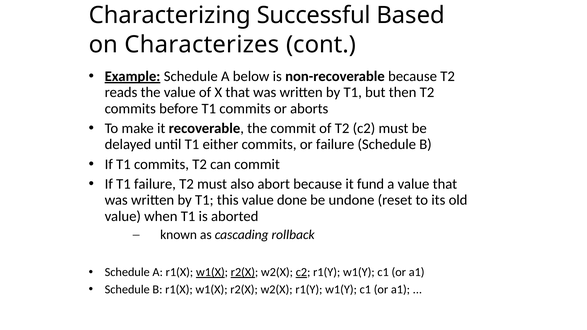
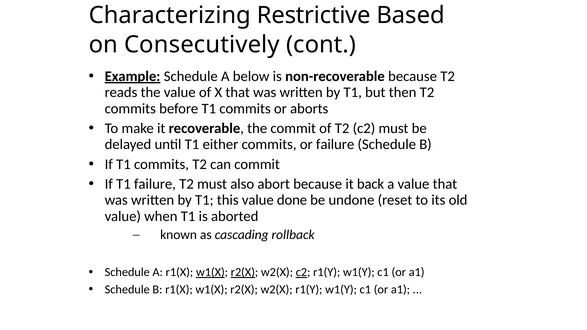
Successful: Successful -> Restrictive (314, 15)
Characterizes: Characterizes -> Consecutively (202, 45)
fund: fund -> back (371, 184)
